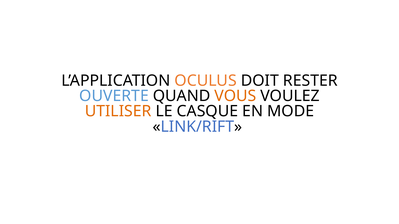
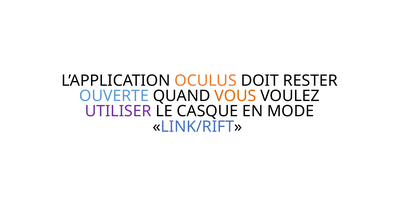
UTILISER colour: orange -> purple (118, 111)
